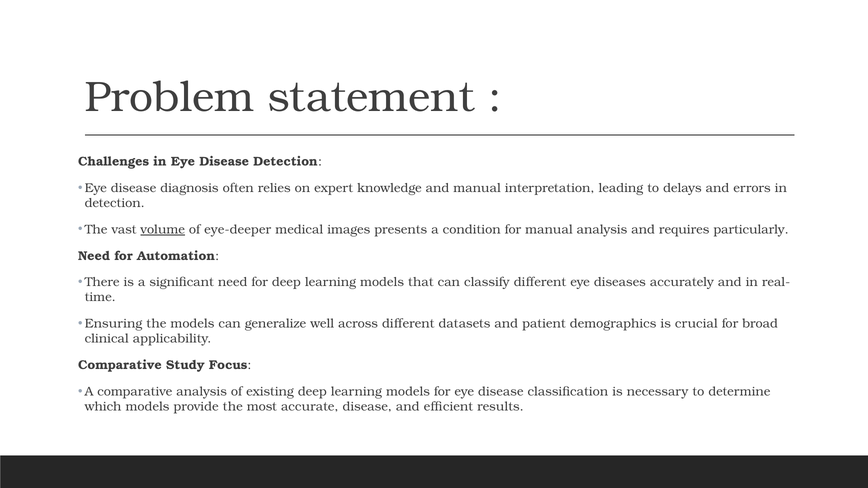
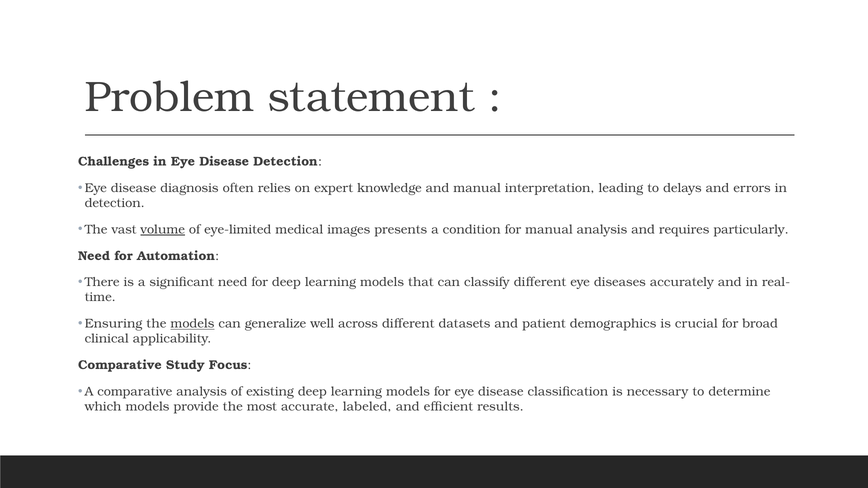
eye-deeper: eye-deeper -> eye-limited (238, 230)
models underline: none -> present (192, 324)
accurate disease: disease -> labeled (367, 407)
